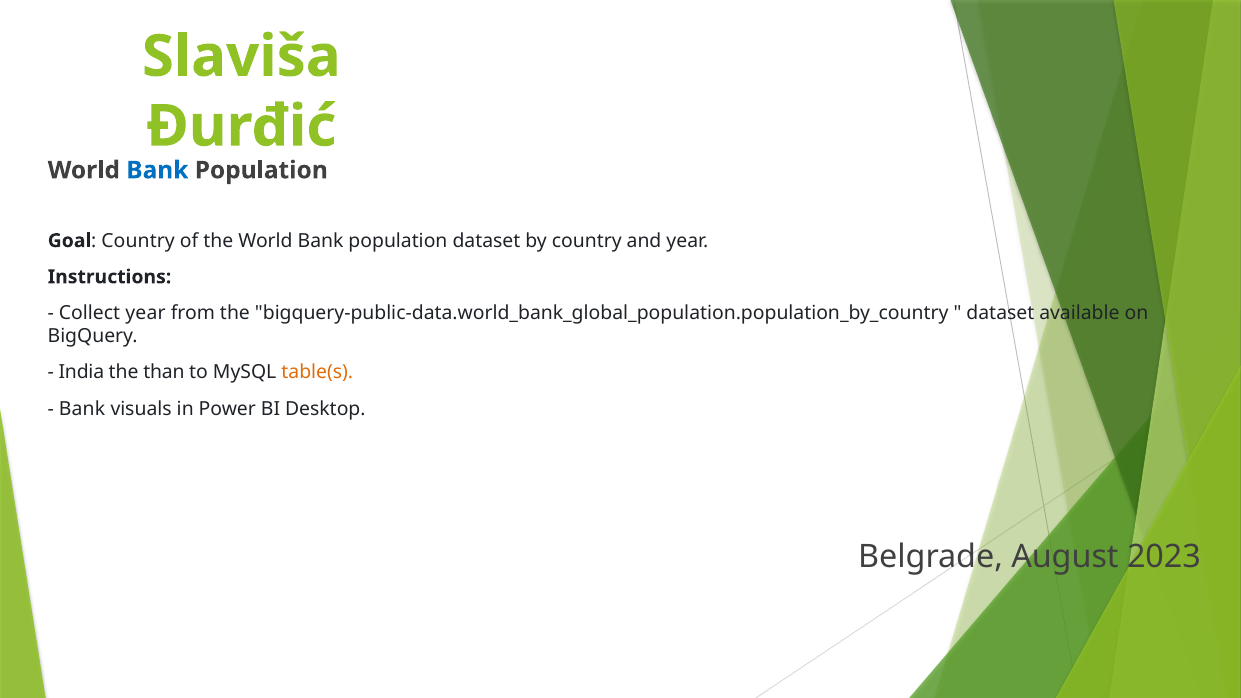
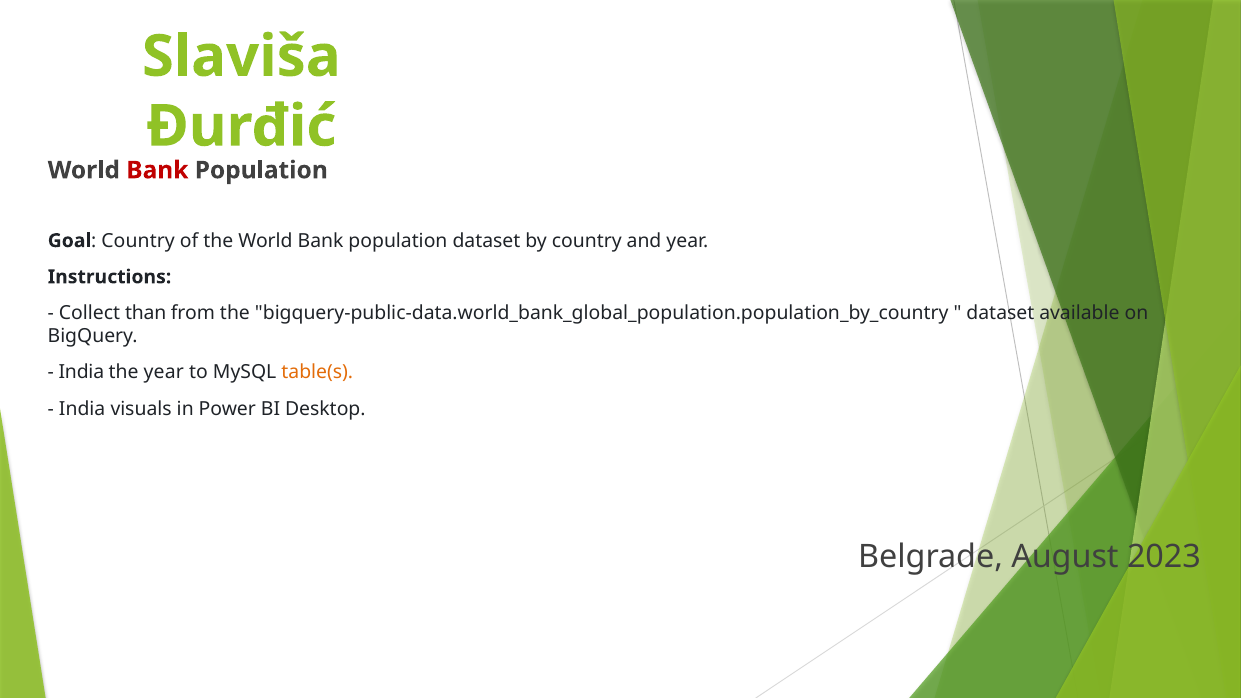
Bank colour: blue -> red (157, 170)
Collect year: year -> than (146, 313)
the than: than -> year (164, 373)
Bank: Bank -> India (82, 409)
